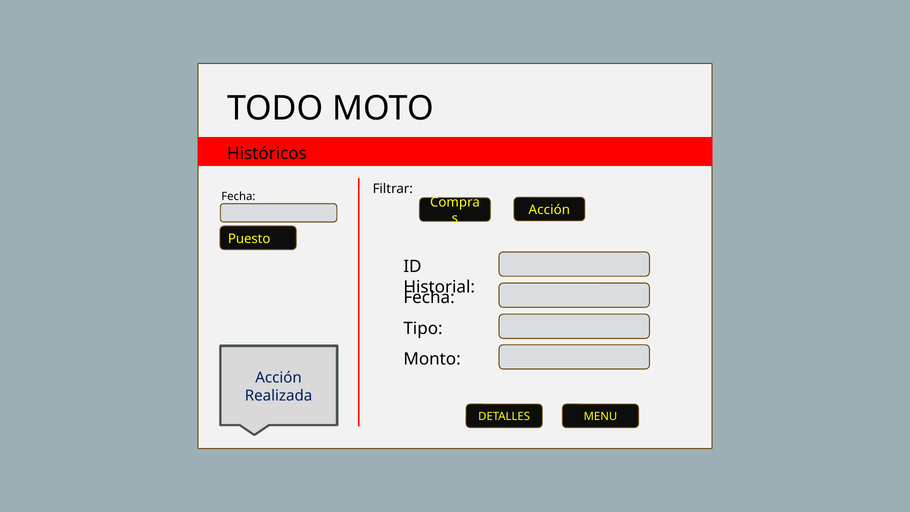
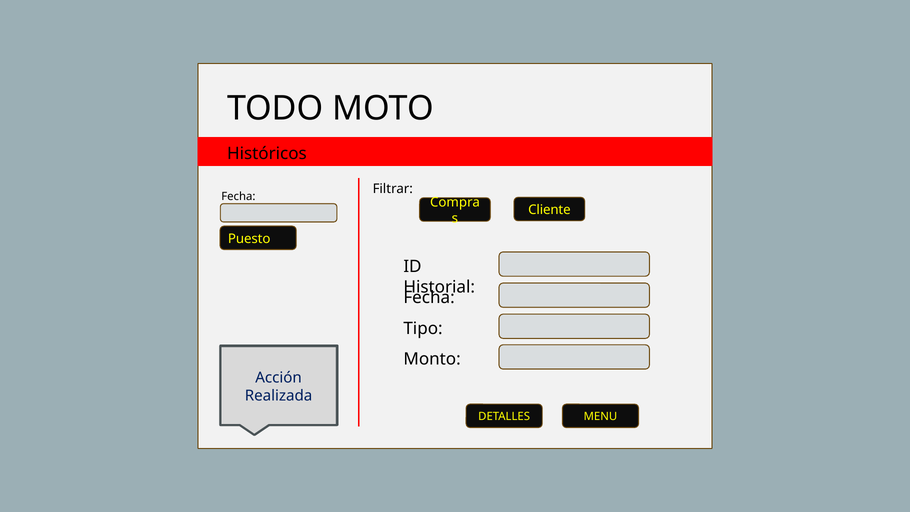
Acción: Acción -> Cliente (549, 210)
